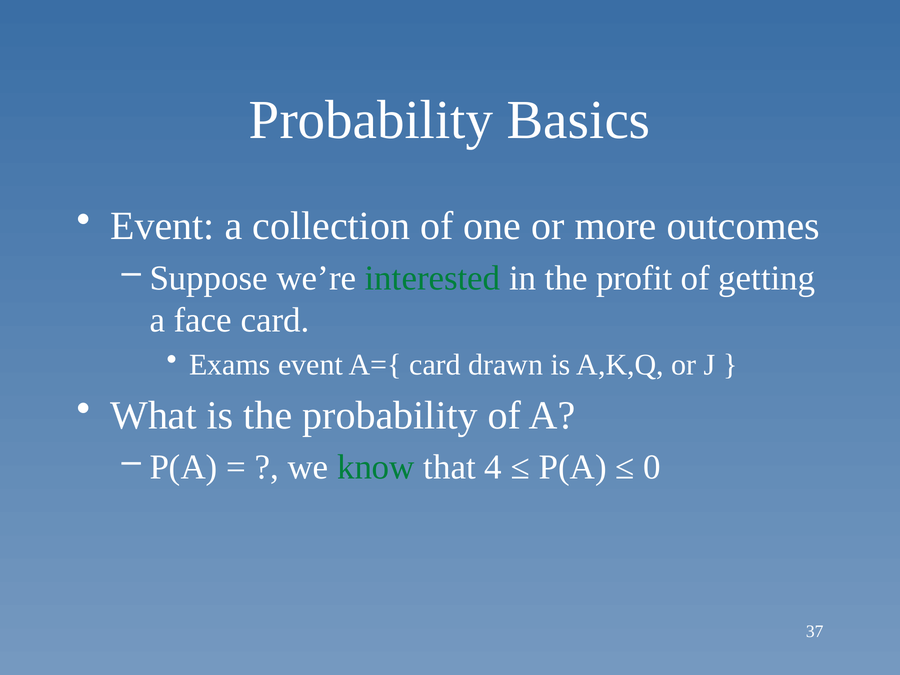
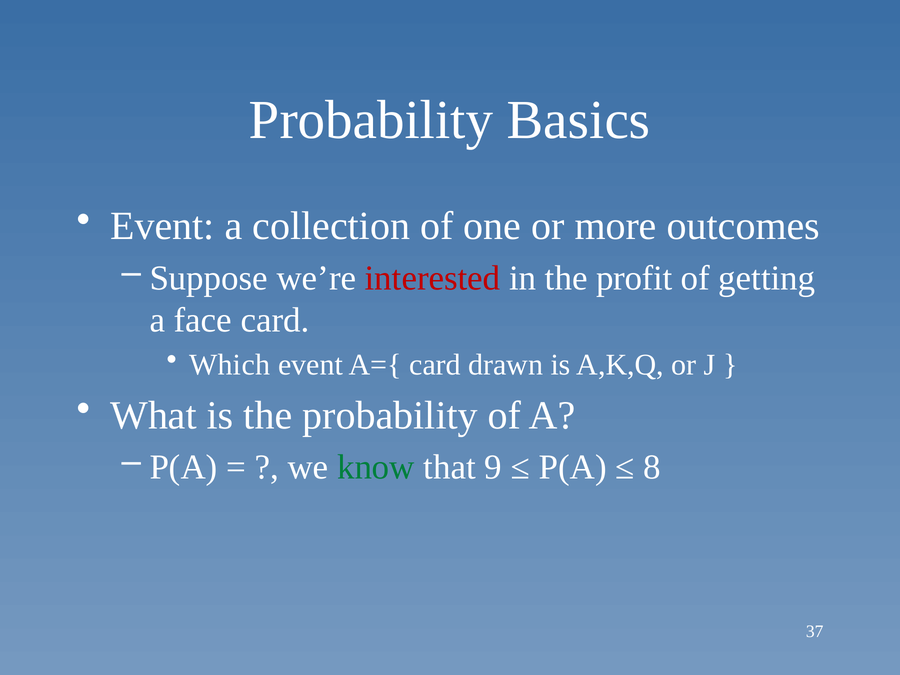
interested colour: green -> red (433, 278)
Exams: Exams -> Which (230, 365)
4: 4 -> 9 (493, 467)
0: 0 -> 8 (652, 467)
